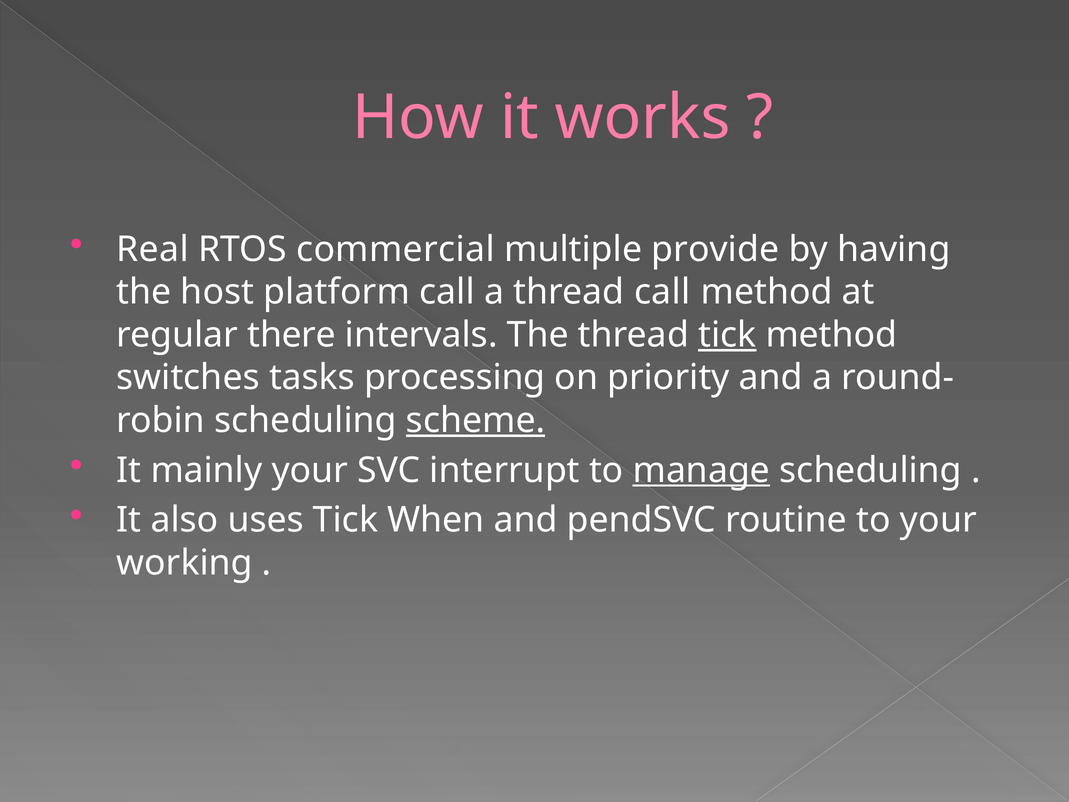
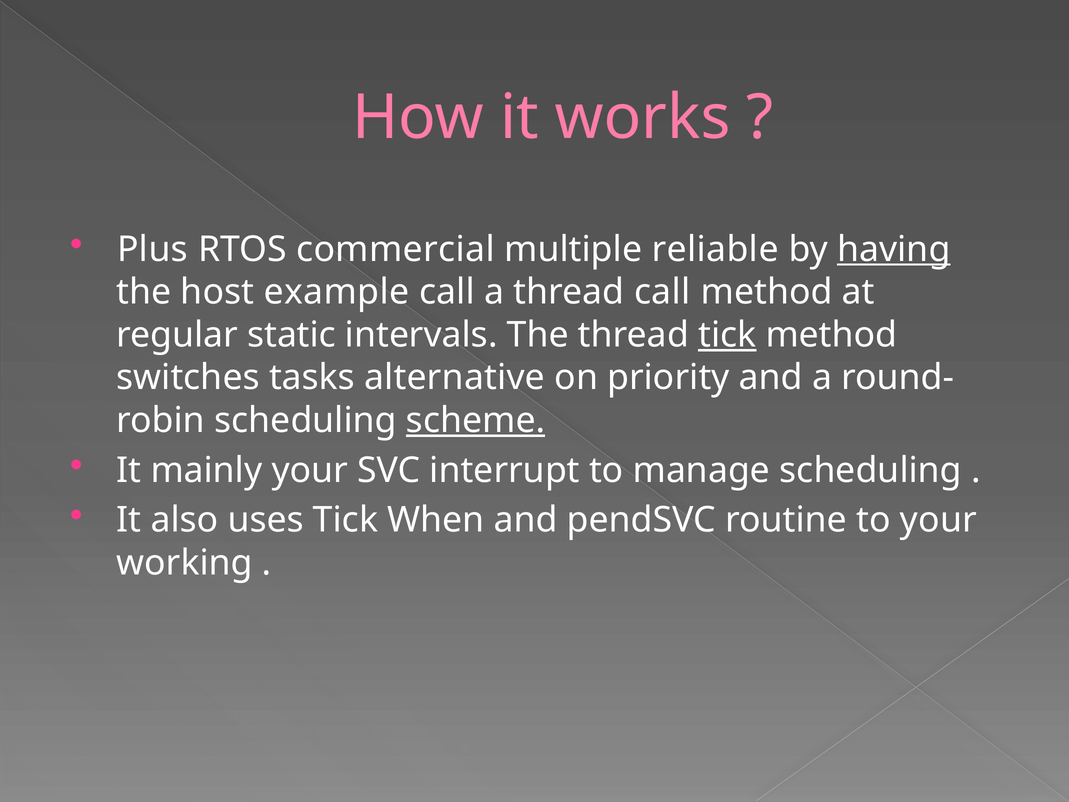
Real: Real -> Plus (153, 249)
provide: provide -> reliable (715, 249)
having underline: none -> present (894, 249)
platform: platform -> example (336, 292)
there: there -> static (292, 335)
processing: processing -> alternative (455, 378)
manage underline: present -> none (701, 470)
